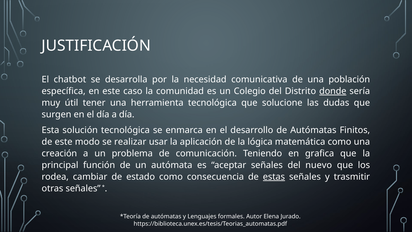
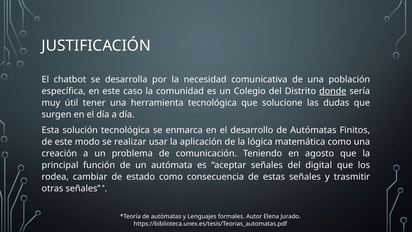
grafica: grafica -> agosto (320, 153)
nuevo: nuevo -> digital (319, 165)
estas underline: present -> none (274, 177)
